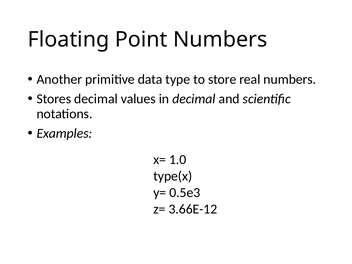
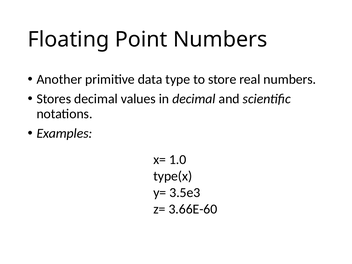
0.5e3: 0.5e3 -> 3.5e3 (185, 193)
3.66E-12: 3.66E-12 -> 3.66E-60 (193, 209)
